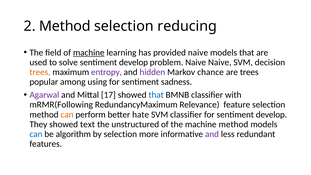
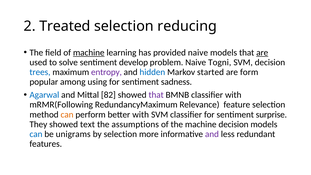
2 Method: Method -> Treated (65, 26)
are underline: none -> present (262, 53)
Naive Naive: Naive -> Togni (220, 62)
trees colour: orange -> blue (40, 72)
hidden colour: purple -> blue (152, 72)
chance: chance -> started (211, 72)
are trees: trees -> form (249, 72)
Agarwal colour: purple -> blue (44, 95)
17: 17 -> 82 (108, 95)
that colour: blue -> purple (156, 95)
better hate: hate -> with (141, 114)
for sentiment develop: develop -> surprise (271, 114)
unstructured: unstructured -> assumptions (135, 124)
machine method: method -> decision (234, 124)
algorithm: algorithm -> unigrams (73, 134)
